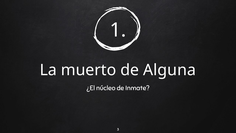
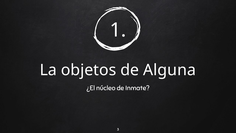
muerto: muerto -> objetos (89, 70)
